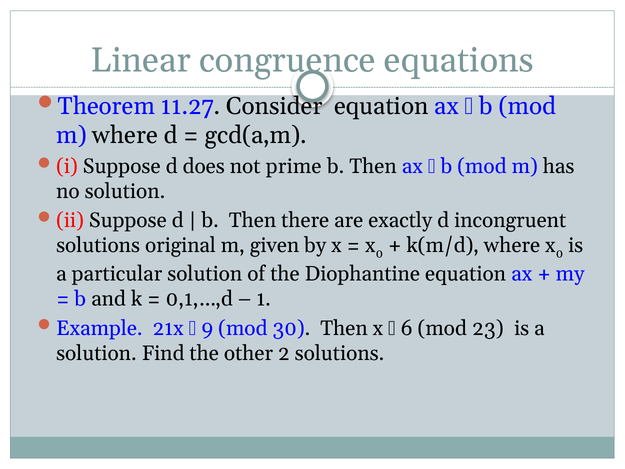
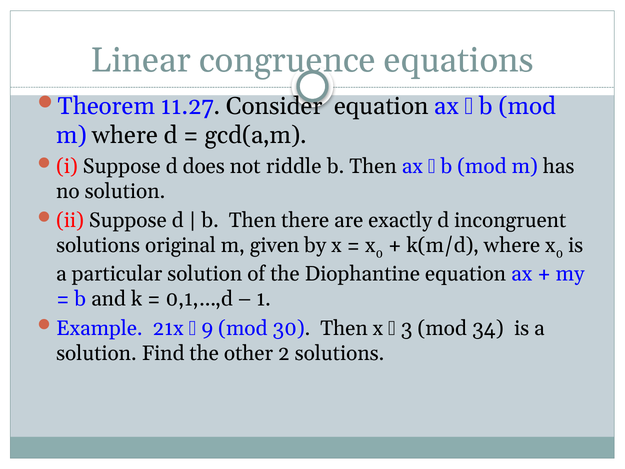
prime: prime -> riddle (294, 166)
6: 6 -> 3 (407, 328)
23: 23 -> 34 (488, 328)
